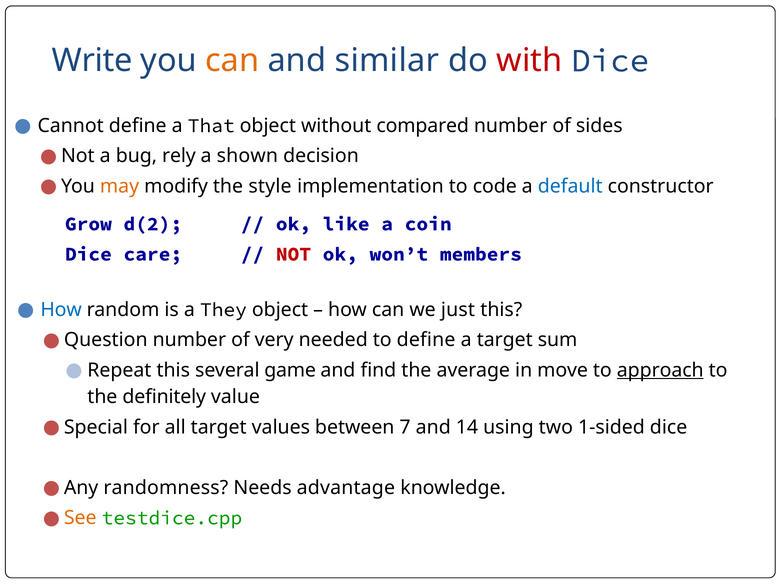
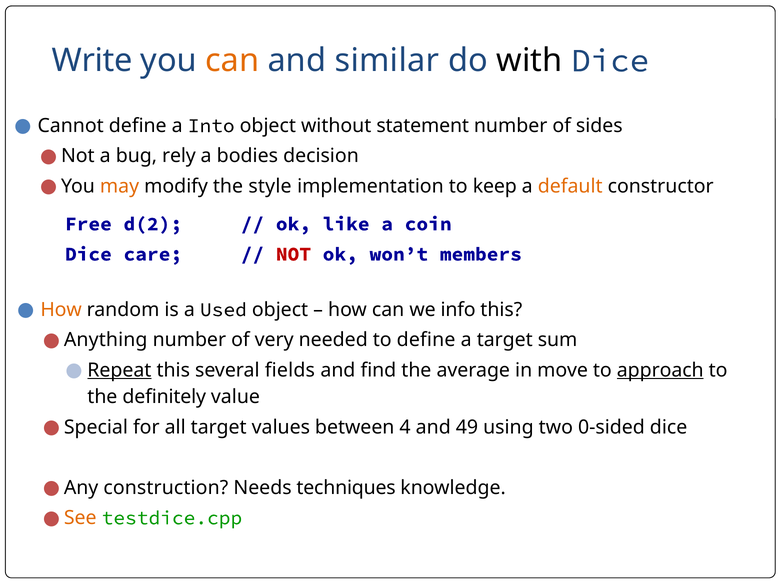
with colour: red -> black (529, 61)
That: That -> Into (211, 126)
compared: compared -> statement (423, 126)
shown: shown -> bodies (247, 156)
code: code -> keep (495, 186)
default colour: blue -> orange (570, 186)
Grow: Grow -> Free (88, 224)
How colour: blue -> orange (61, 310)
They: They -> Used (223, 310)
just: just -> info (458, 310)
Question: Question -> Anything (106, 340)
Repeat underline: none -> present (119, 370)
game: game -> fields (290, 370)
7: 7 -> 4 (405, 427)
14: 14 -> 49 (467, 427)
1-sided: 1-sided -> 0-sided (611, 427)
randomness: randomness -> construction (166, 487)
advantage: advantage -> techniques (346, 487)
